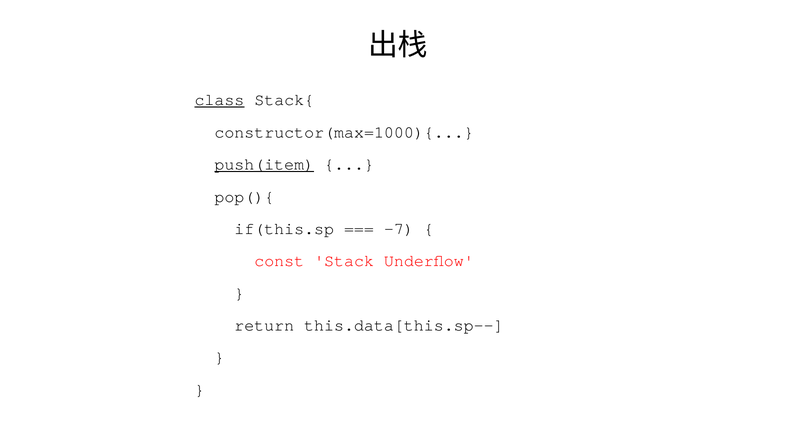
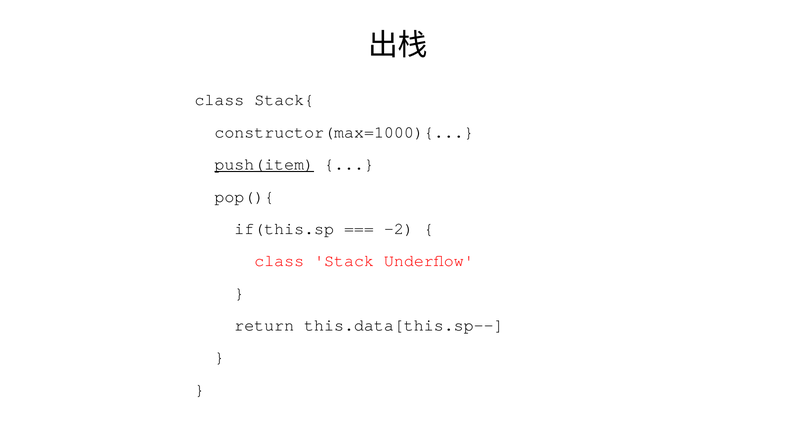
class underline: present -> none (219, 100)
-7: -7 -> -2 (399, 229)
const: const -> class (279, 261)
